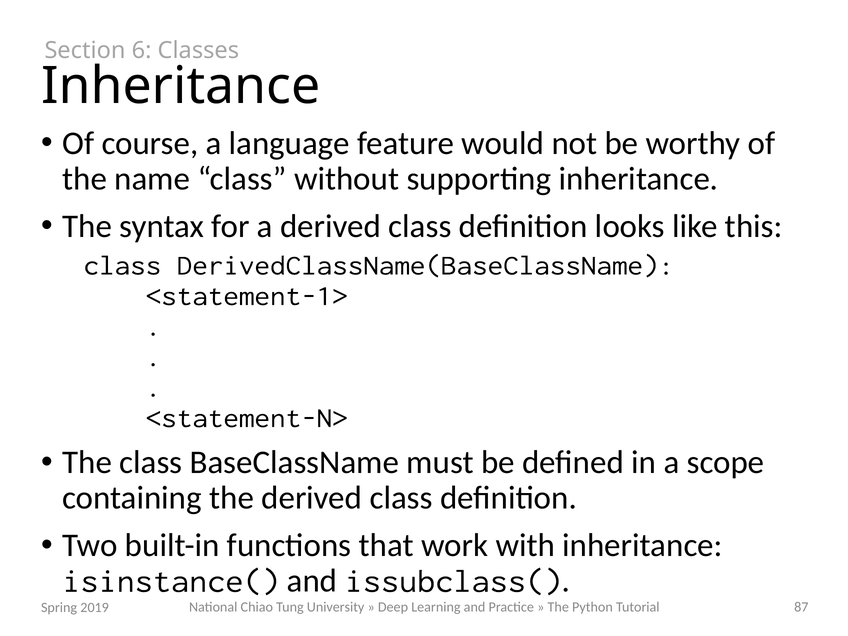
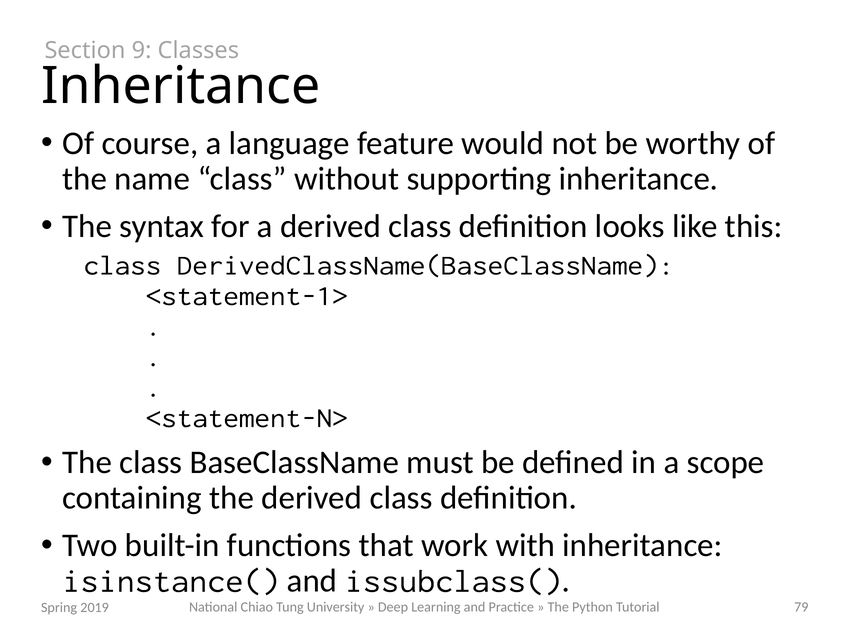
6: 6 -> 9 (142, 51)
87: 87 -> 79 (801, 607)
